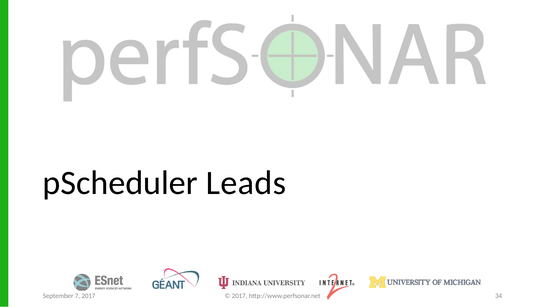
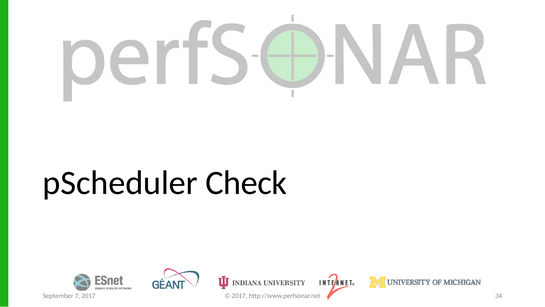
Leads: Leads -> Check (246, 183)
